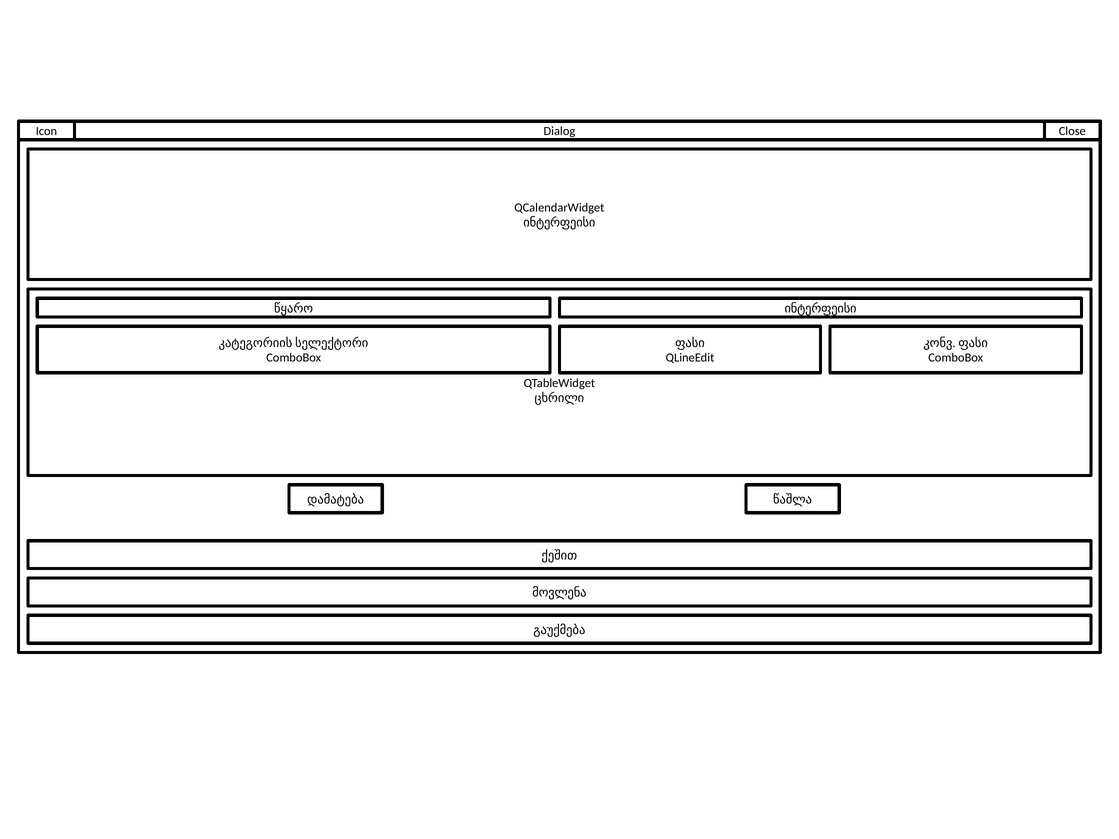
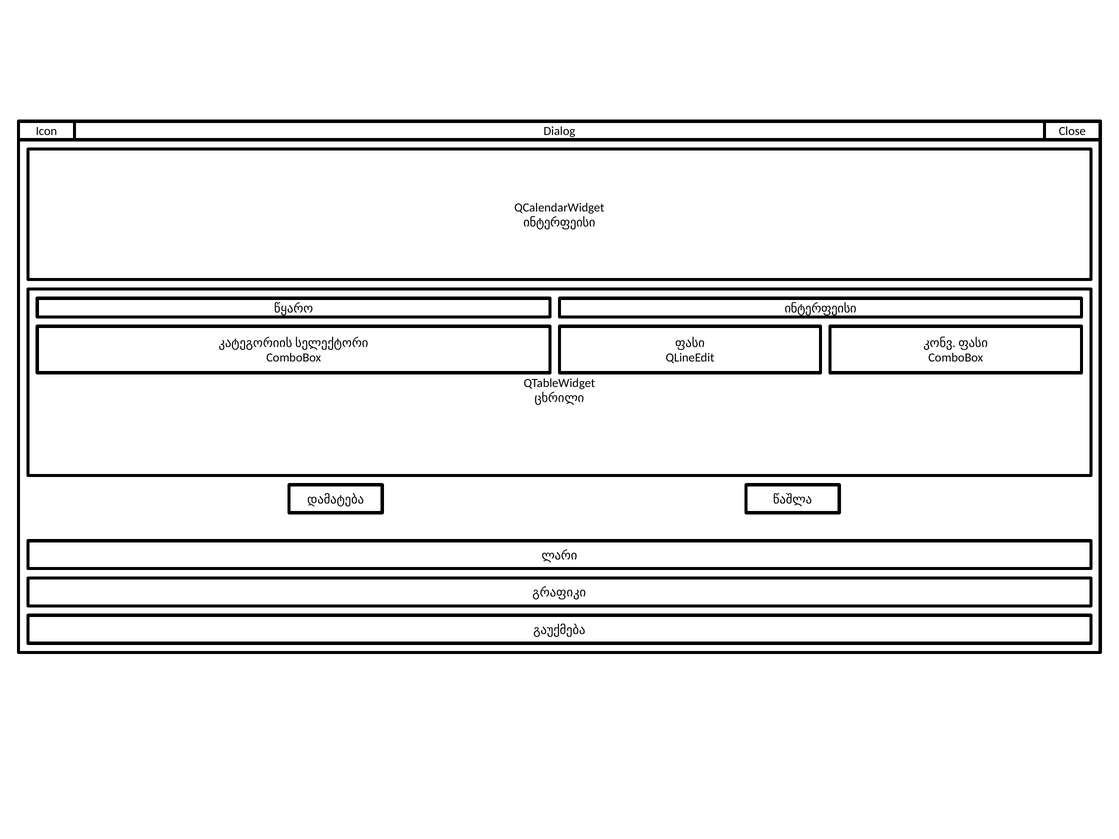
ქეშით: ქეშით -> ლარი (559, 556)
მოვლენა: მოვლენა -> გრაფიკი (559, 593)
